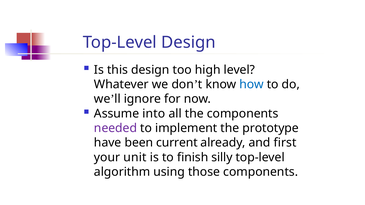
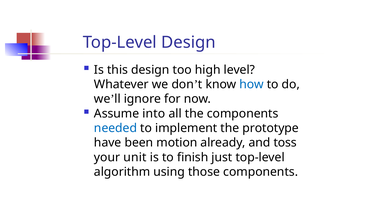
needed colour: purple -> blue (116, 128)
current: current -> motion (177, 143)
first: first -> toss (285, 143)
silly: silly -> just (222, 158)
